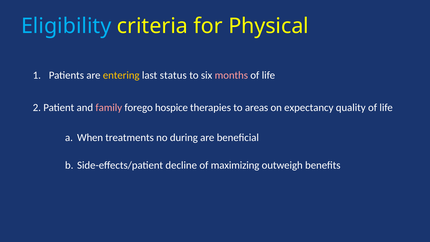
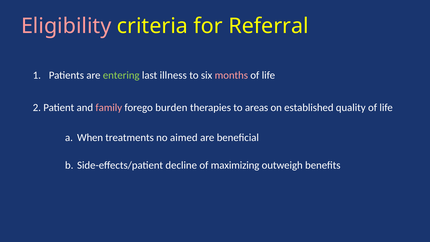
Eligibility colour: light blue -> pink (66, 26)
Physical: Physical -> Referral (269, 26)
entering colour: yellow -> light green (121, 75)
status: status -> illness (173, 75)
hospice: hospice -> burden (171, 108)
expectancy: expectancy -> established (309, 108)
during: during -> aimed (184, 137)
